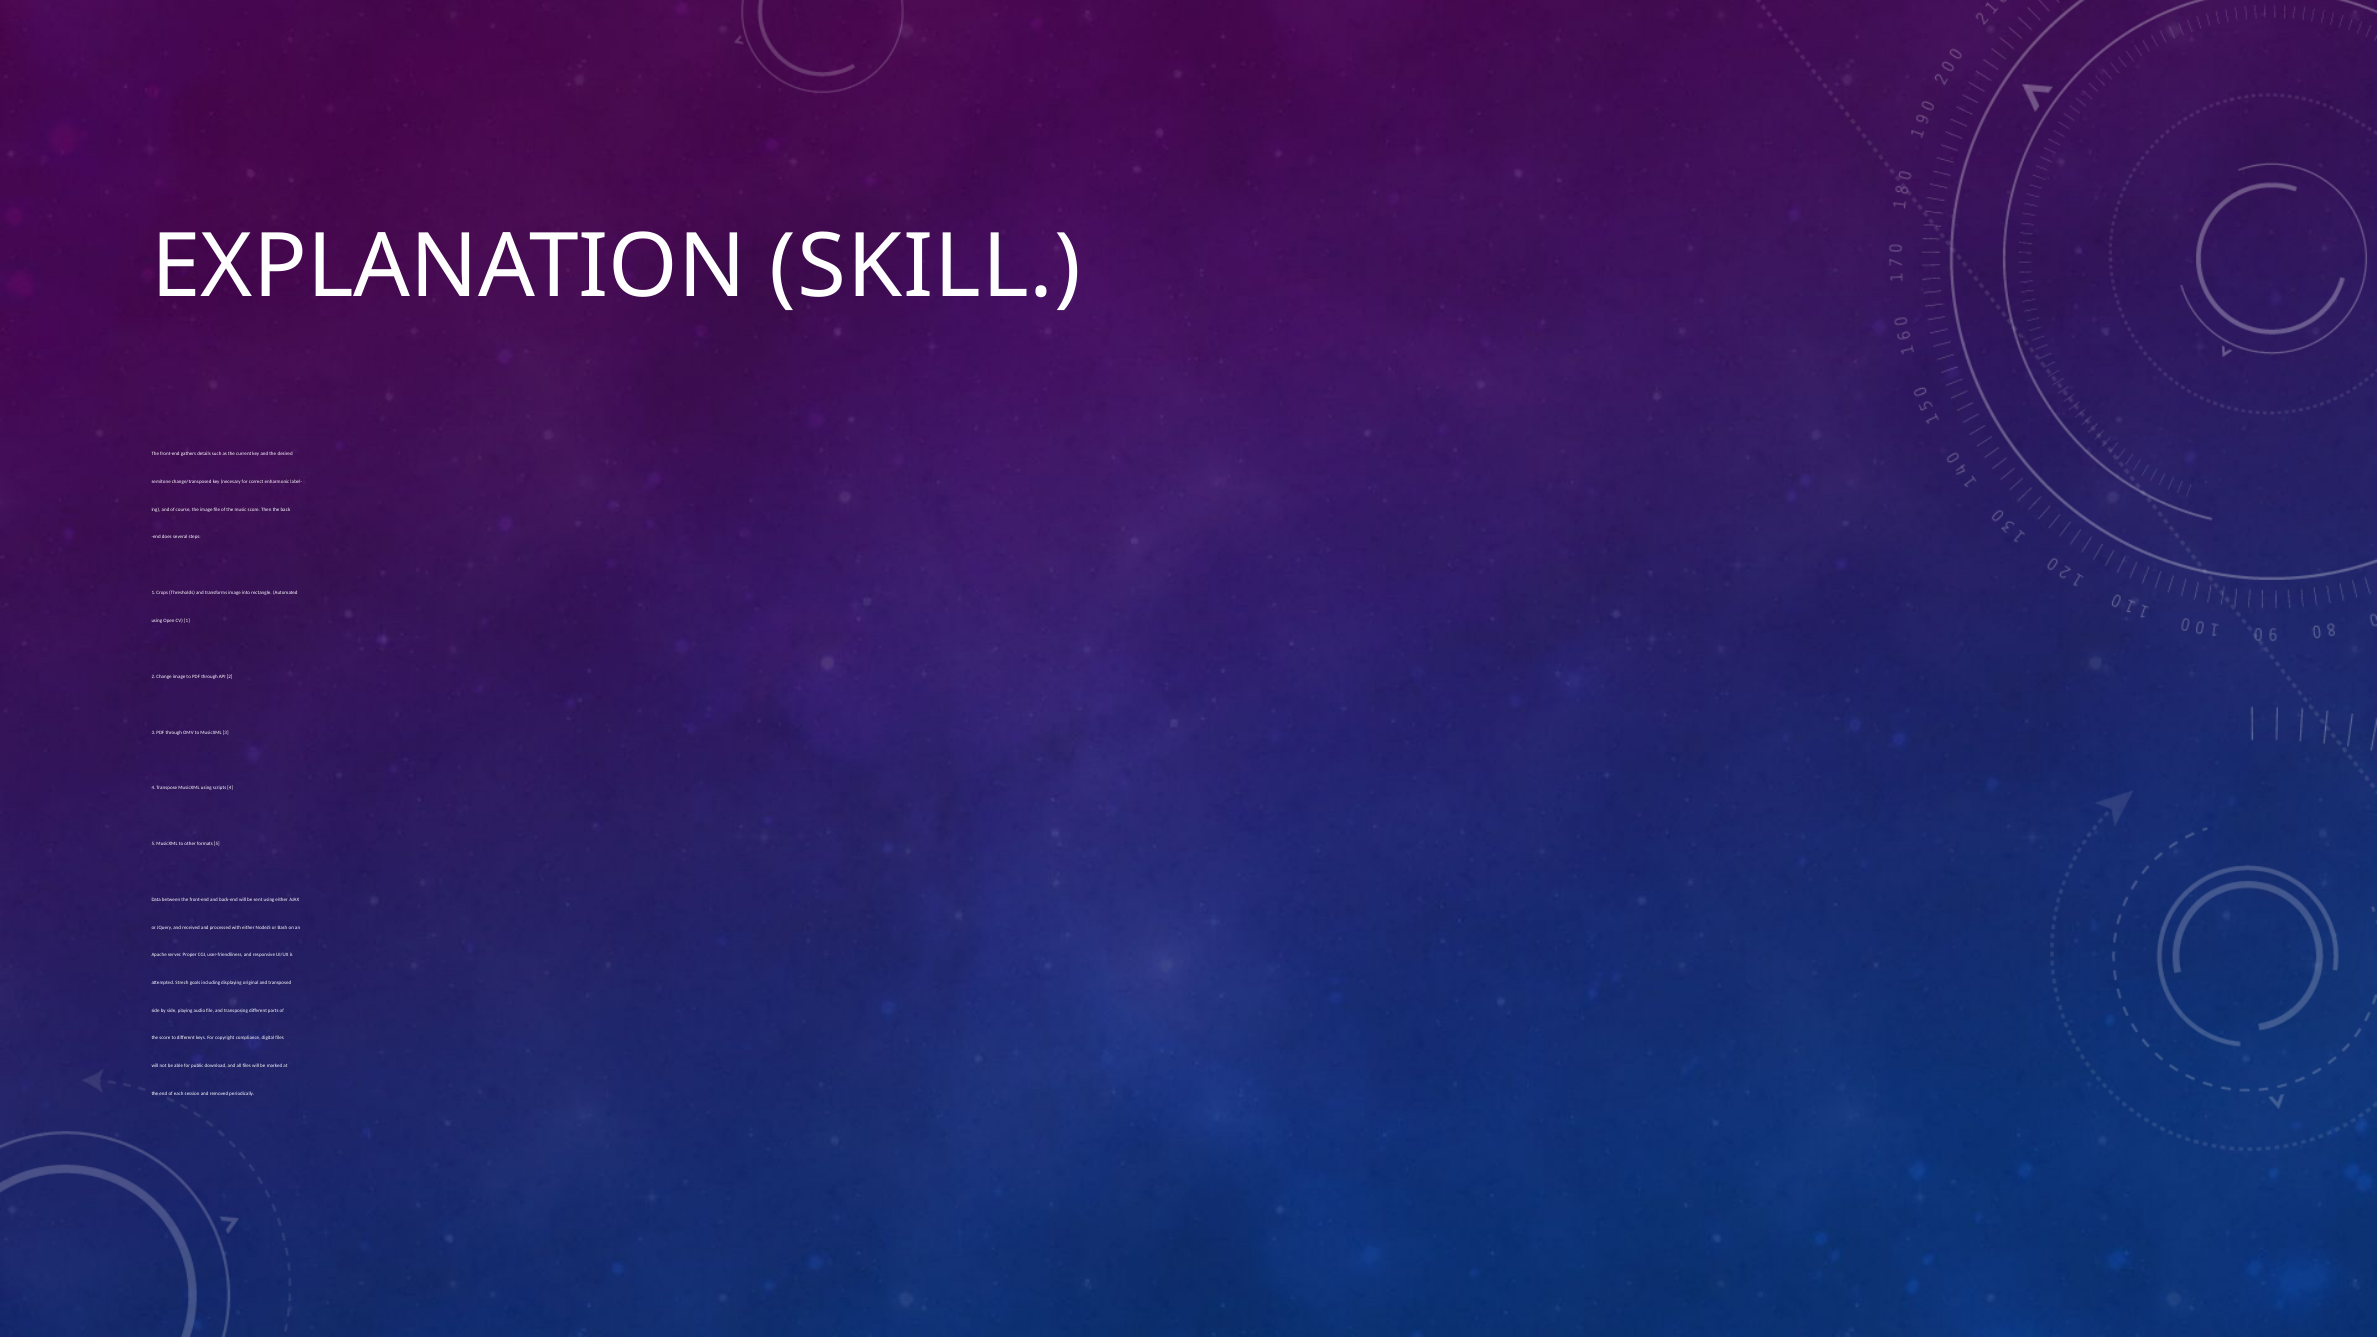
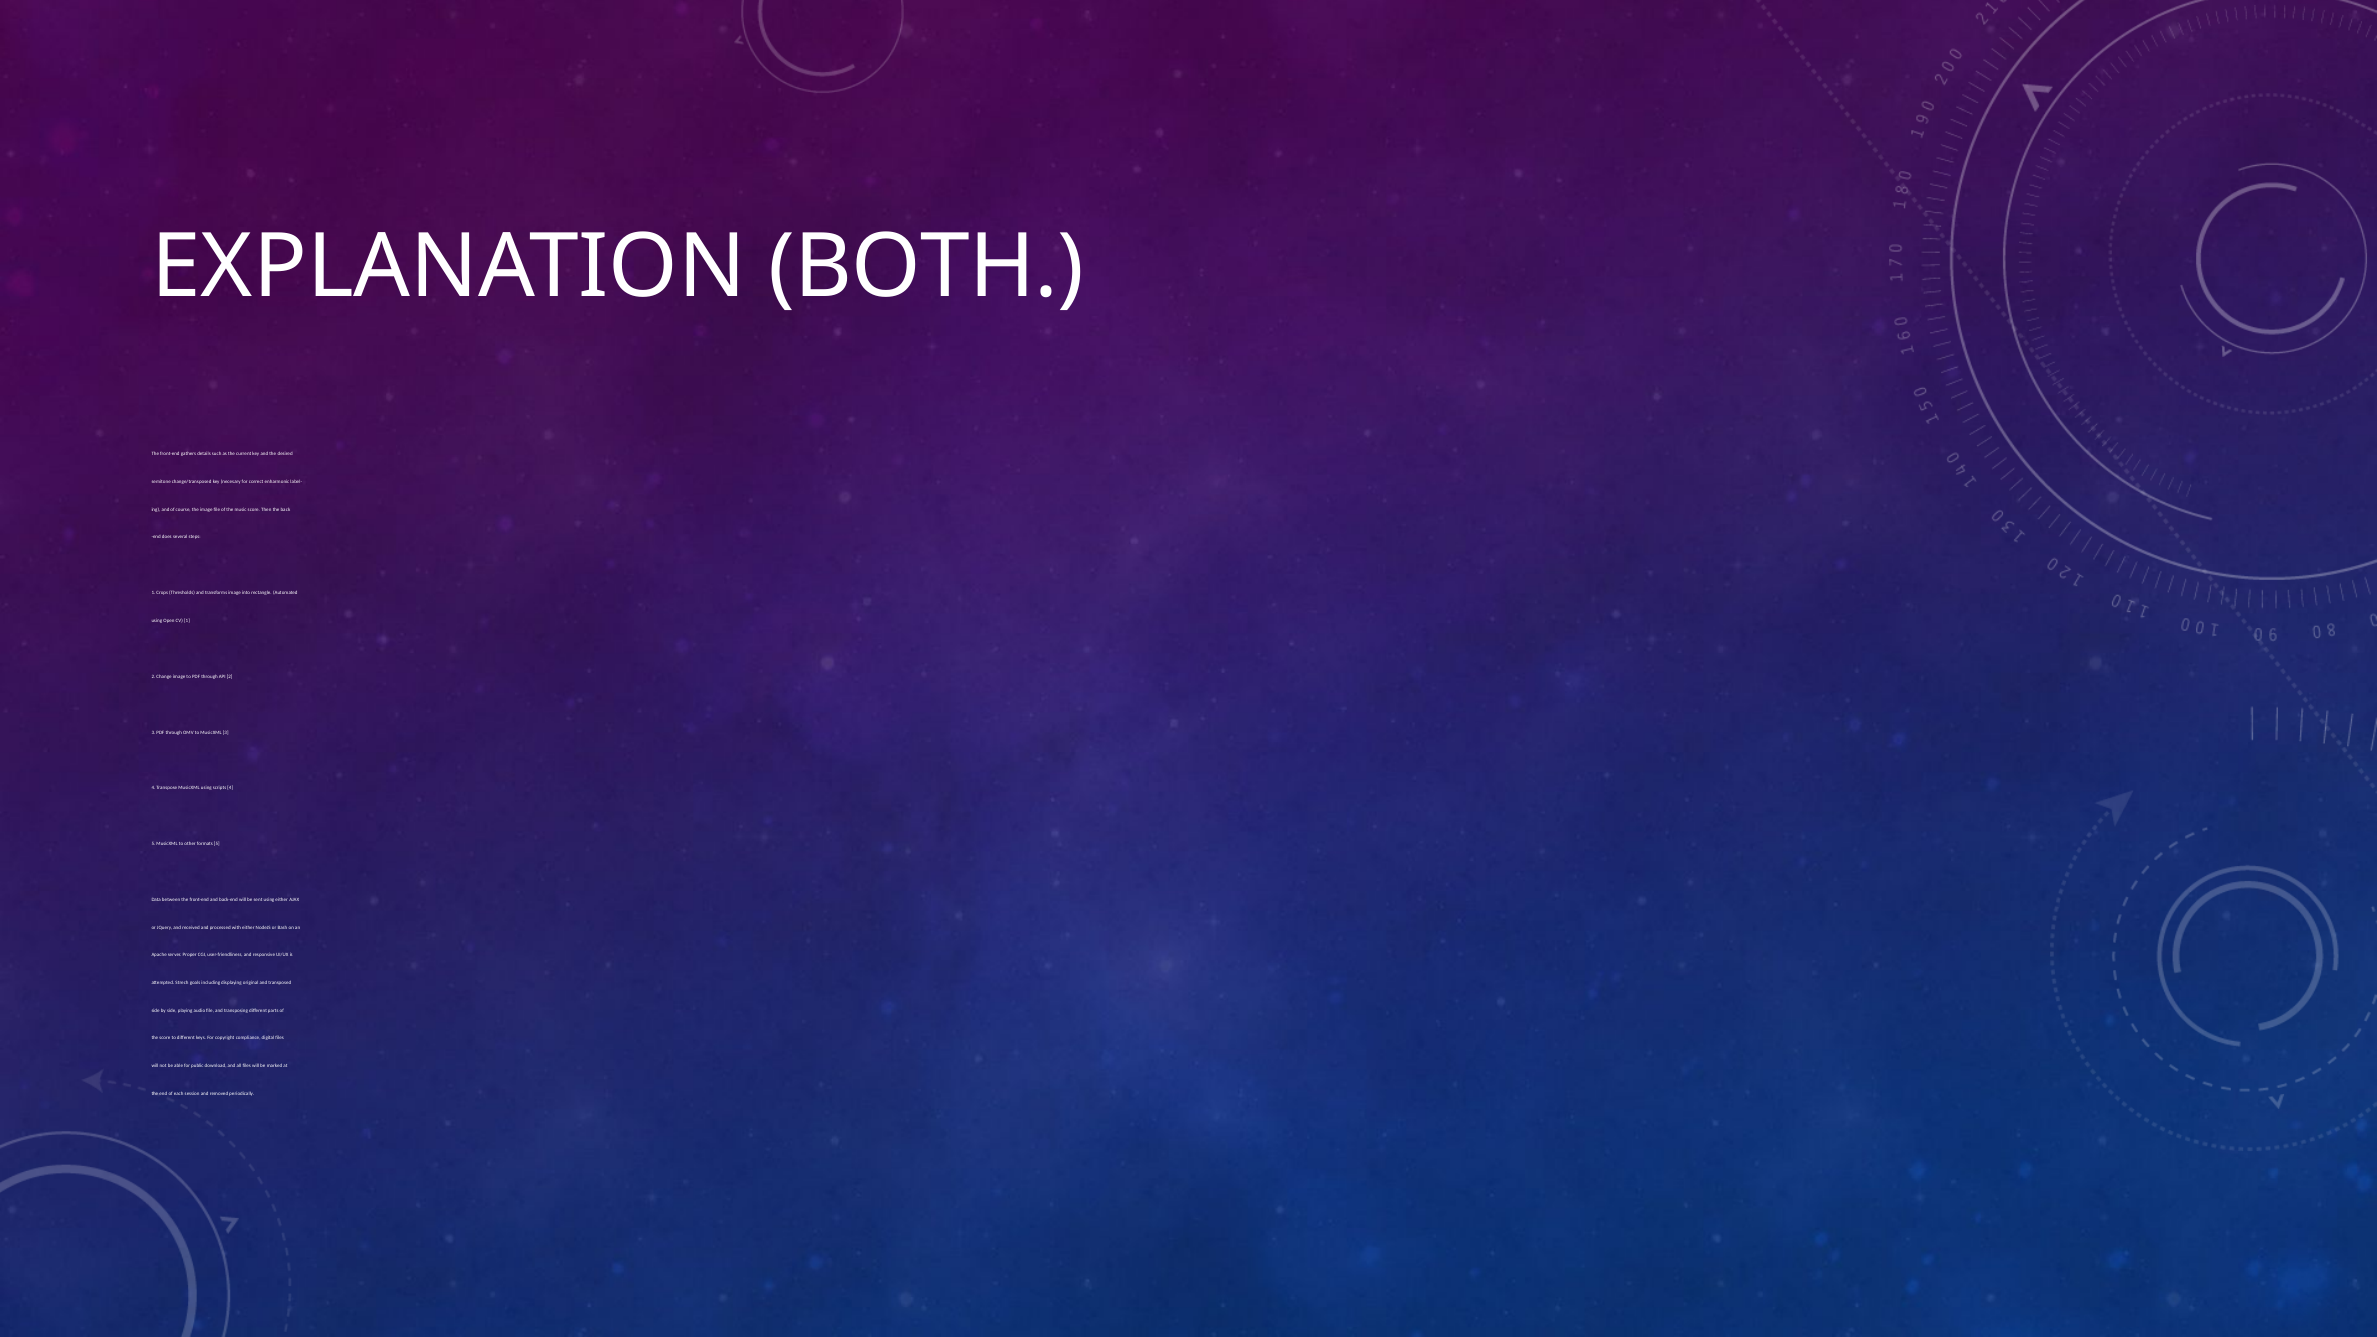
SKILL: SKILL -> BOTH (926, 267)
